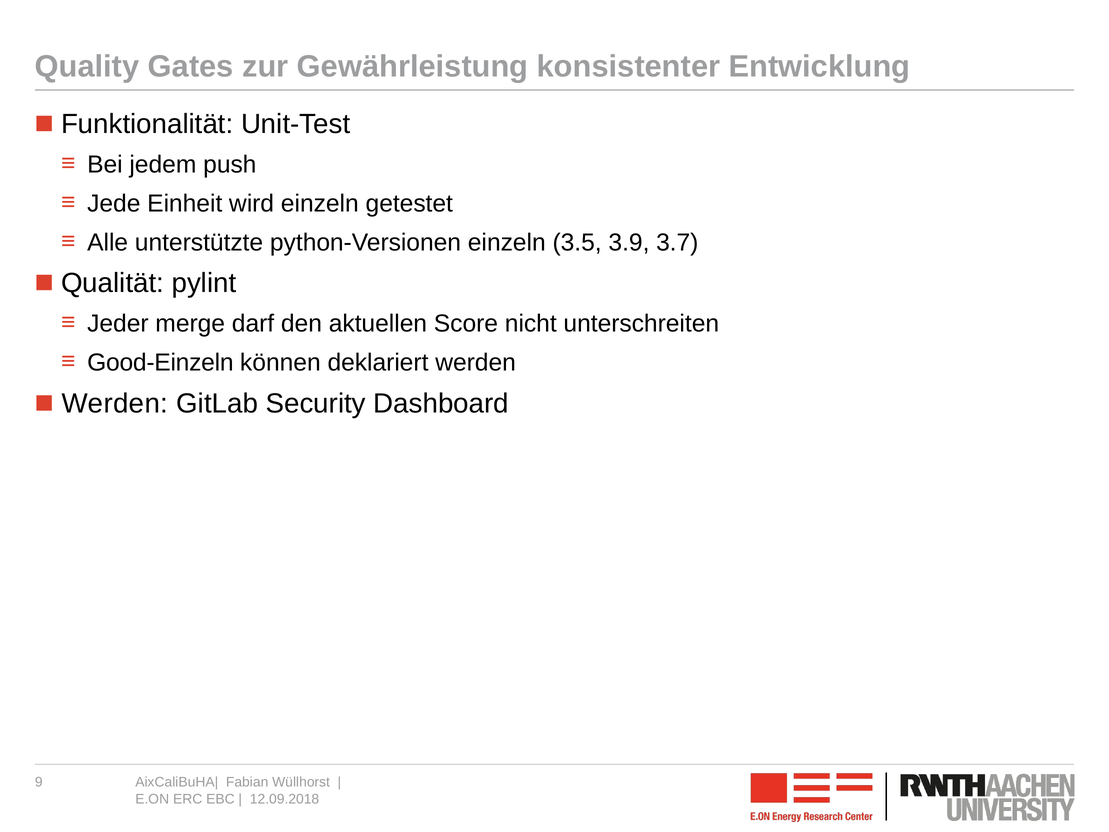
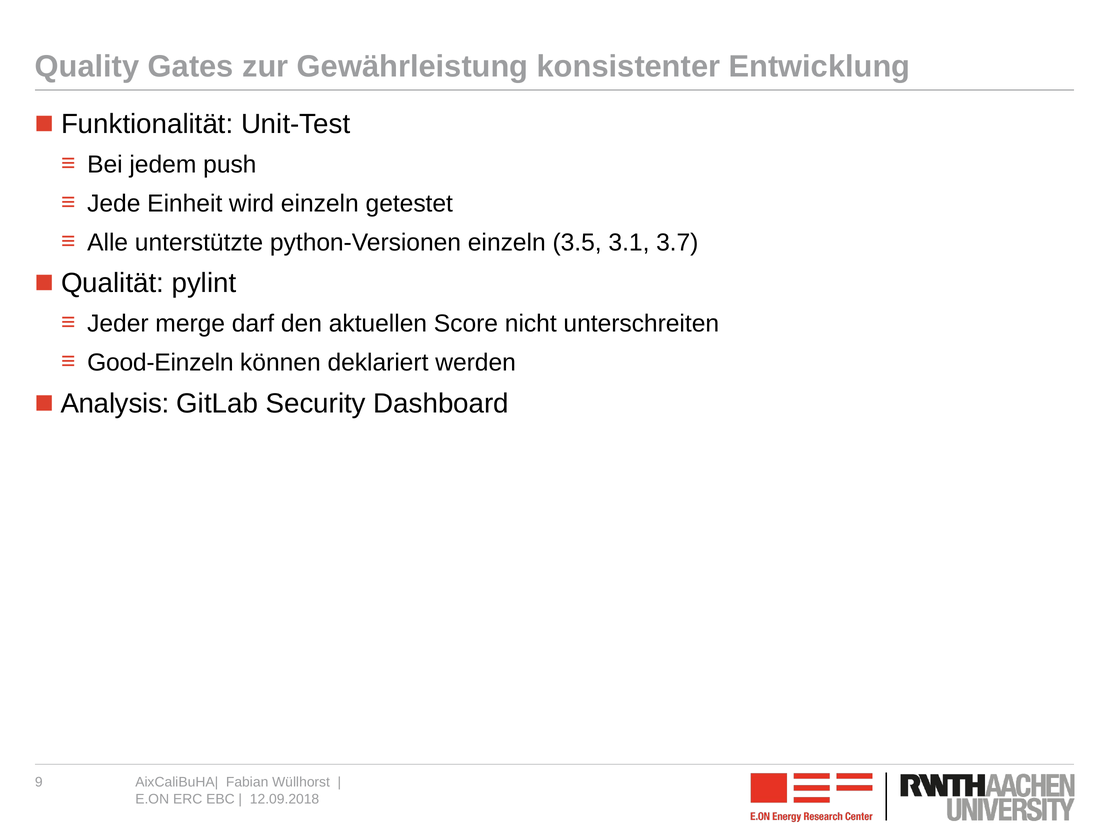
3.9: 3.9 -> 3.1 (629, 242)
Werden: Werden -> Analysis (115, 403)
